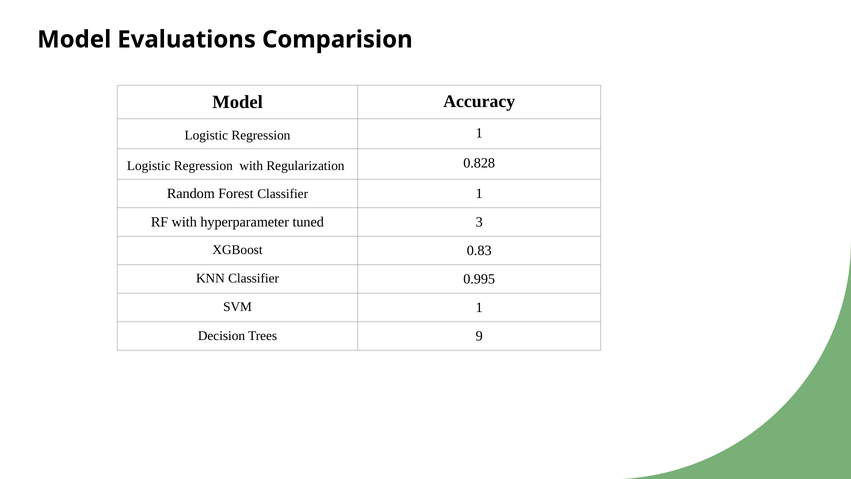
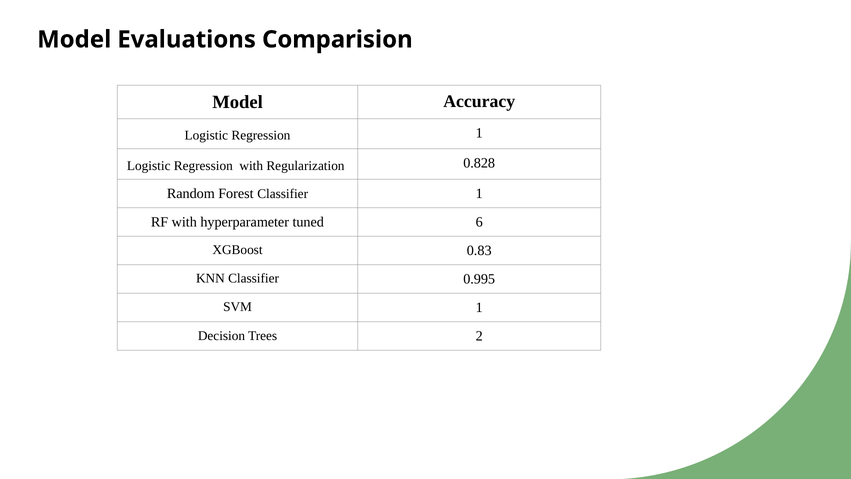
3: 3 -> 6 (479, 222)
9: 9 -> 2 (479, 336)
